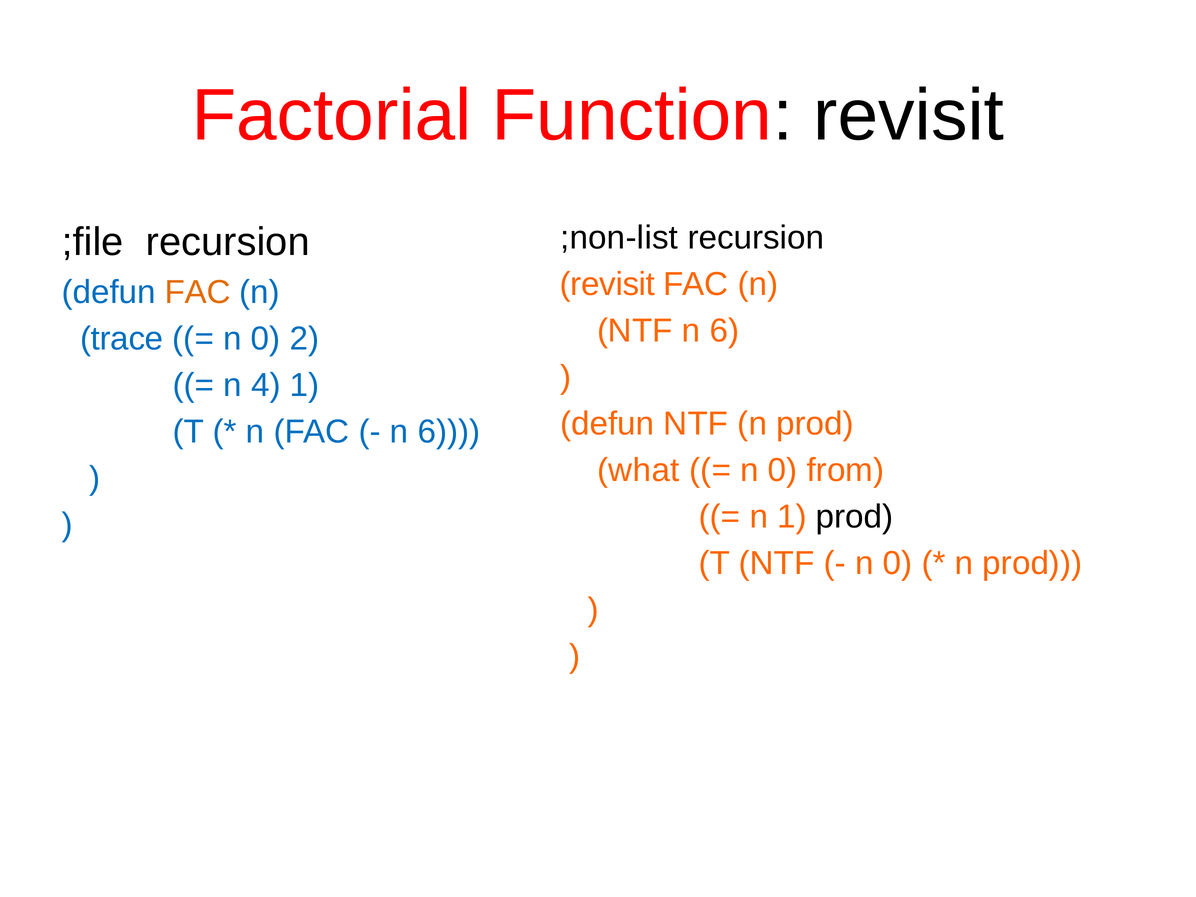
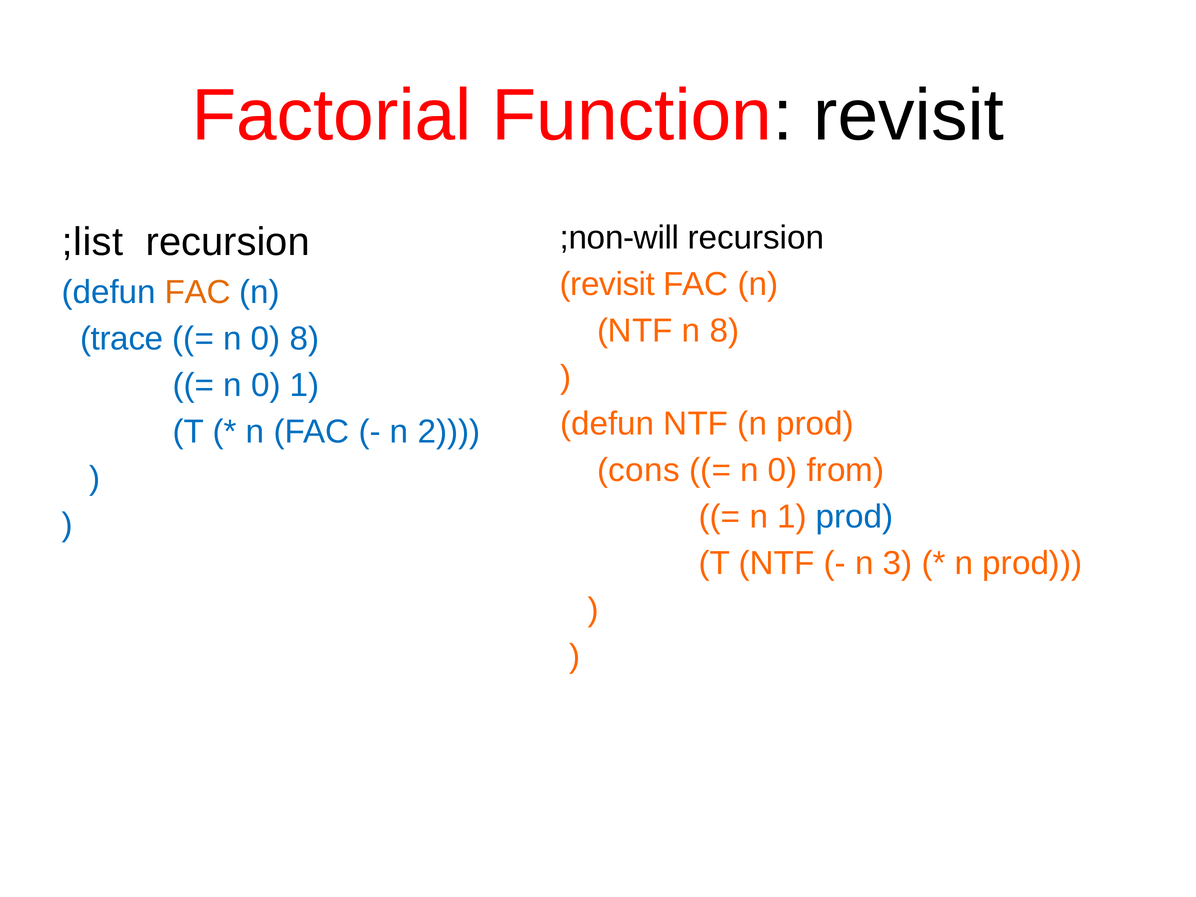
;non-list: ;non-list -> ;non-will (619, 238)
;file: ;file -> ;list (93, 242)
NTF n 6: 6 -> 8 (724, 331)
0 2: 2 -> 8 (305, 339)
4: 4 -> 0 (266, 385)
6: 6 -> 2 (449, 432)
what: what -> cons (638, 470)
prod colour: black -> blue (855, 517)
0: 0 -> 3 (897, 563)
